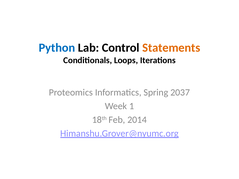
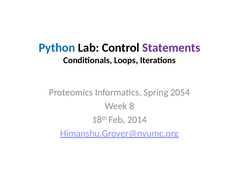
Statements colour: orange -> purple (171, 48)
2037: 2037 -> 2054 (180, 93)
1: 1 -> 8 (132, 106)
